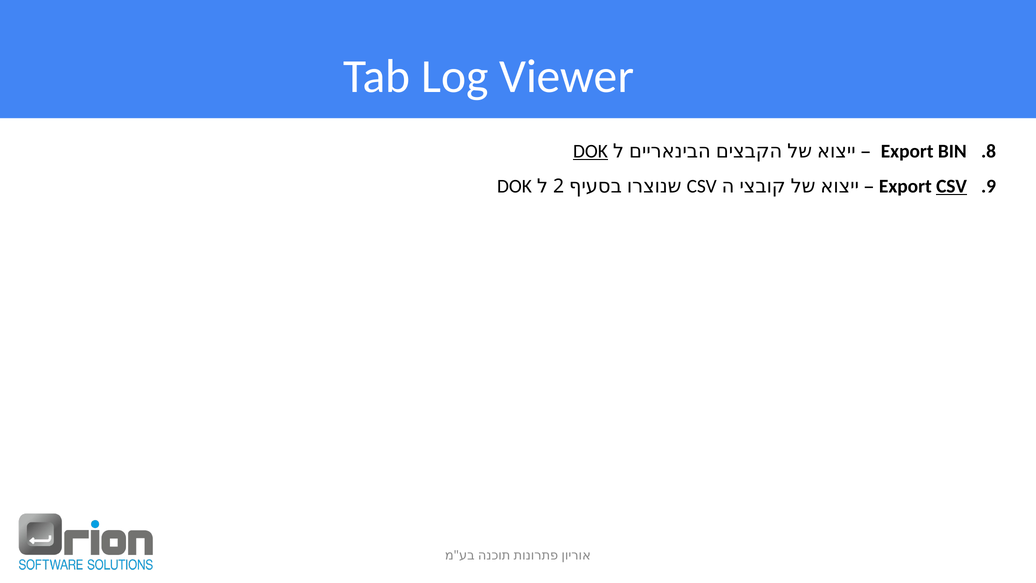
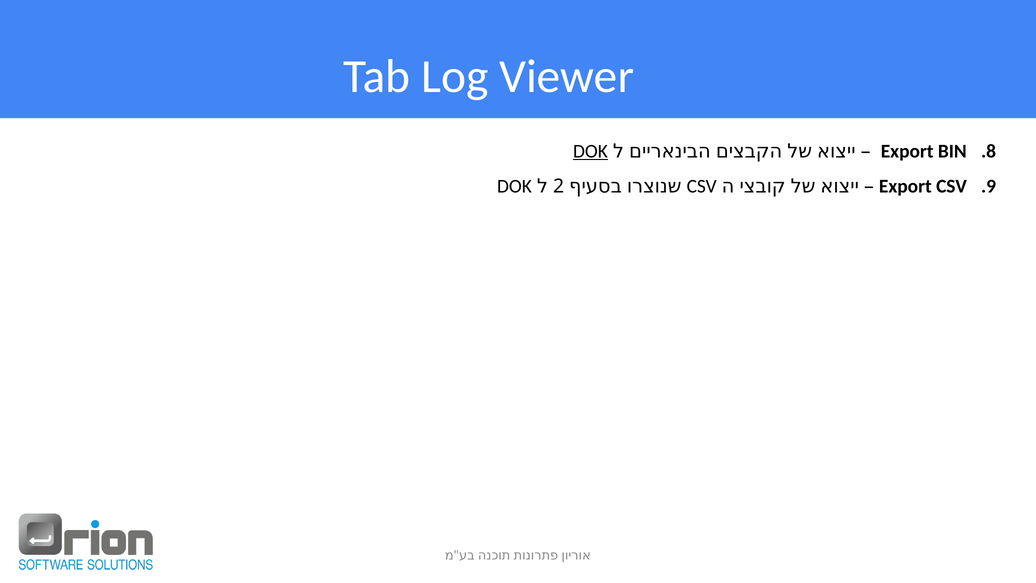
CSV underline: present -> none (952, 186)
